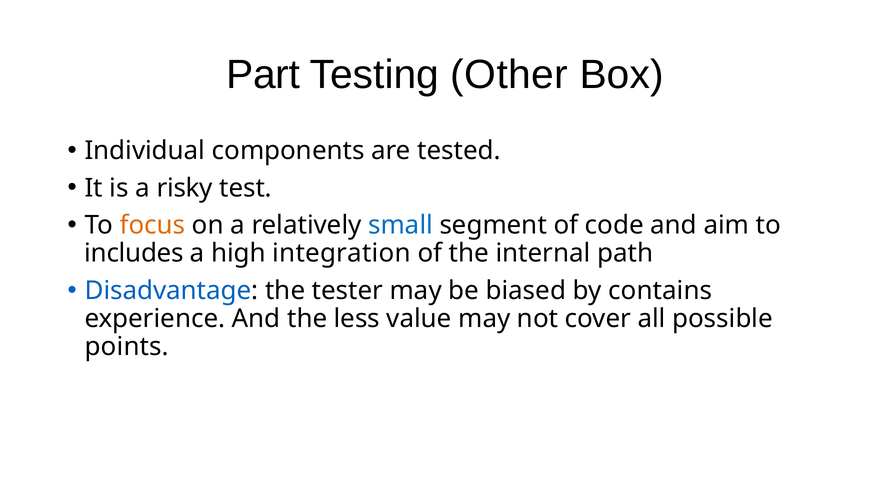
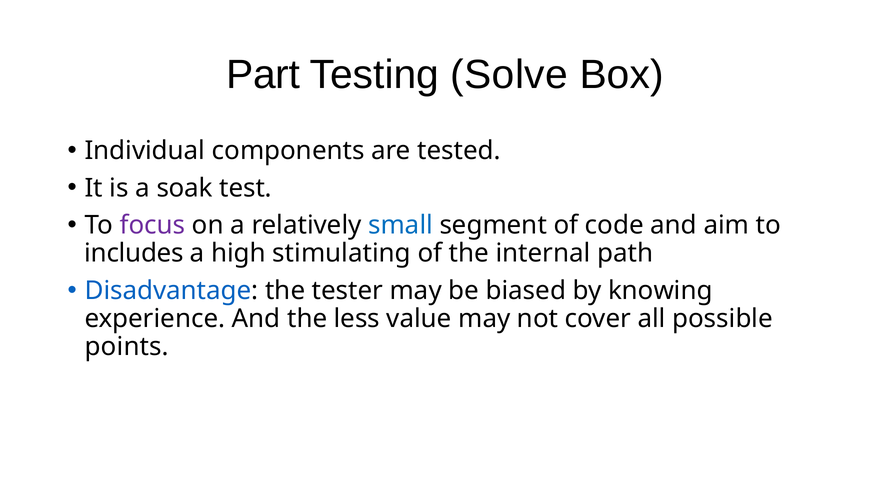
Other: Other -> Solve (509, 75)
risky: risky -> soak (185, 188)
focus colour: orange -> purple (152, 225)
integration: integration -> stimulating (342, 253)
contains: contains -> knowing (660, 291)
